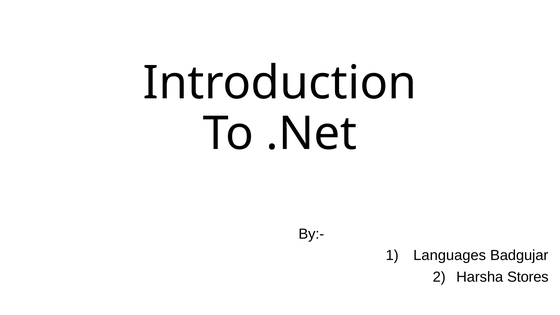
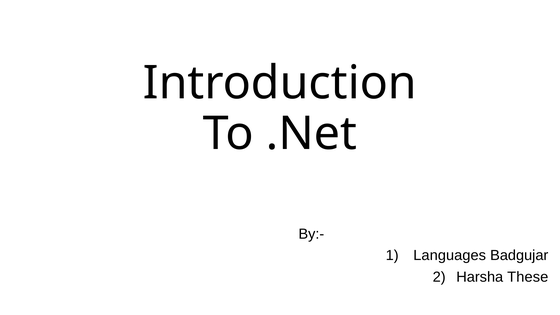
Stores: Stores -> These (528, 277)
